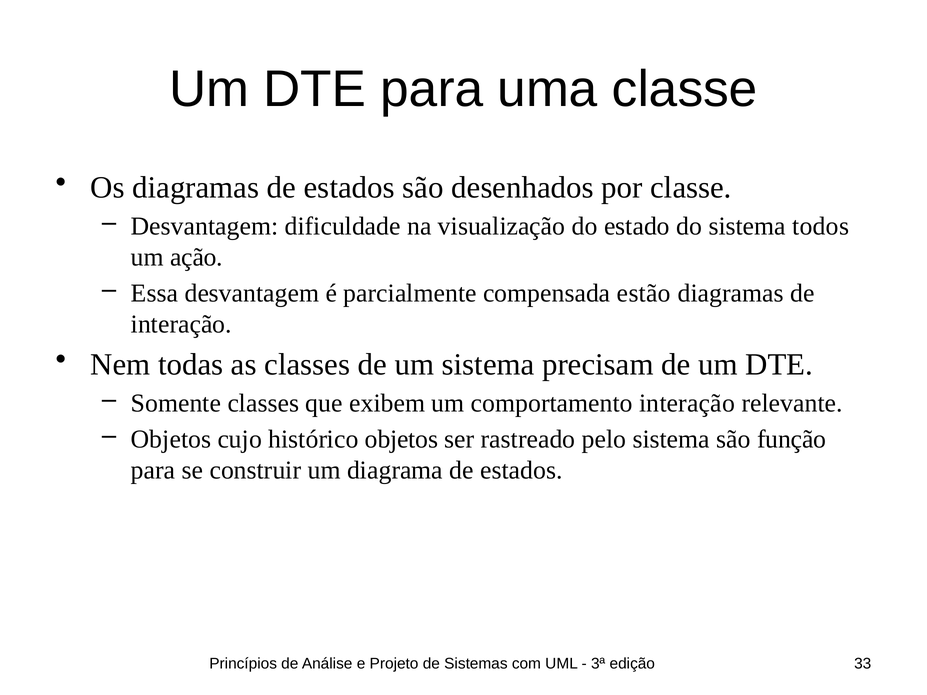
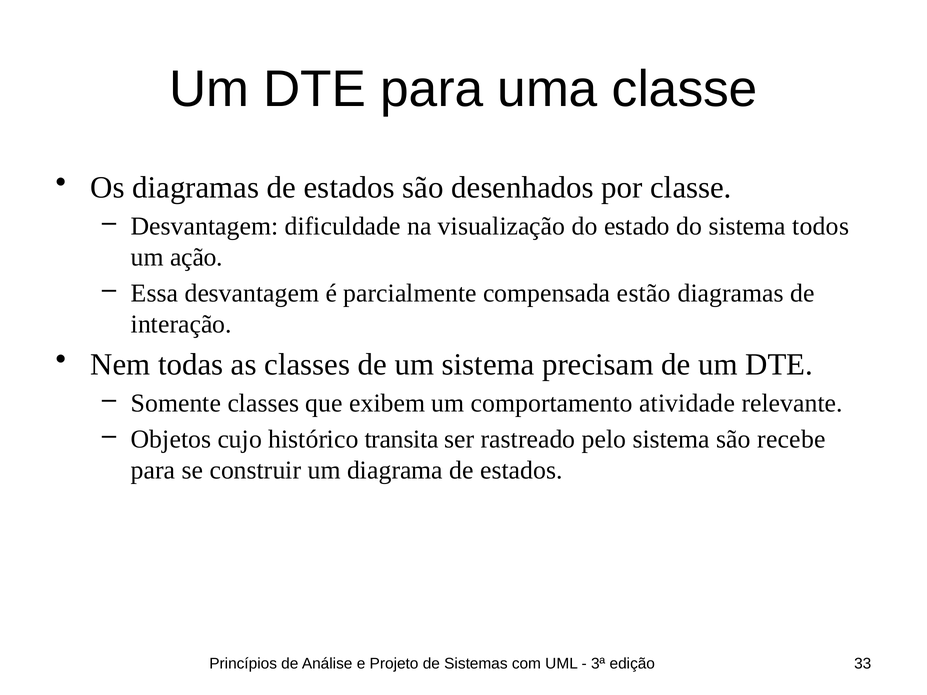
comportamento interação: interação -> atividade (687, 404)
histórico objetos: objetos -> transita (402, 440)
função: função -> recebe (791, 440)
